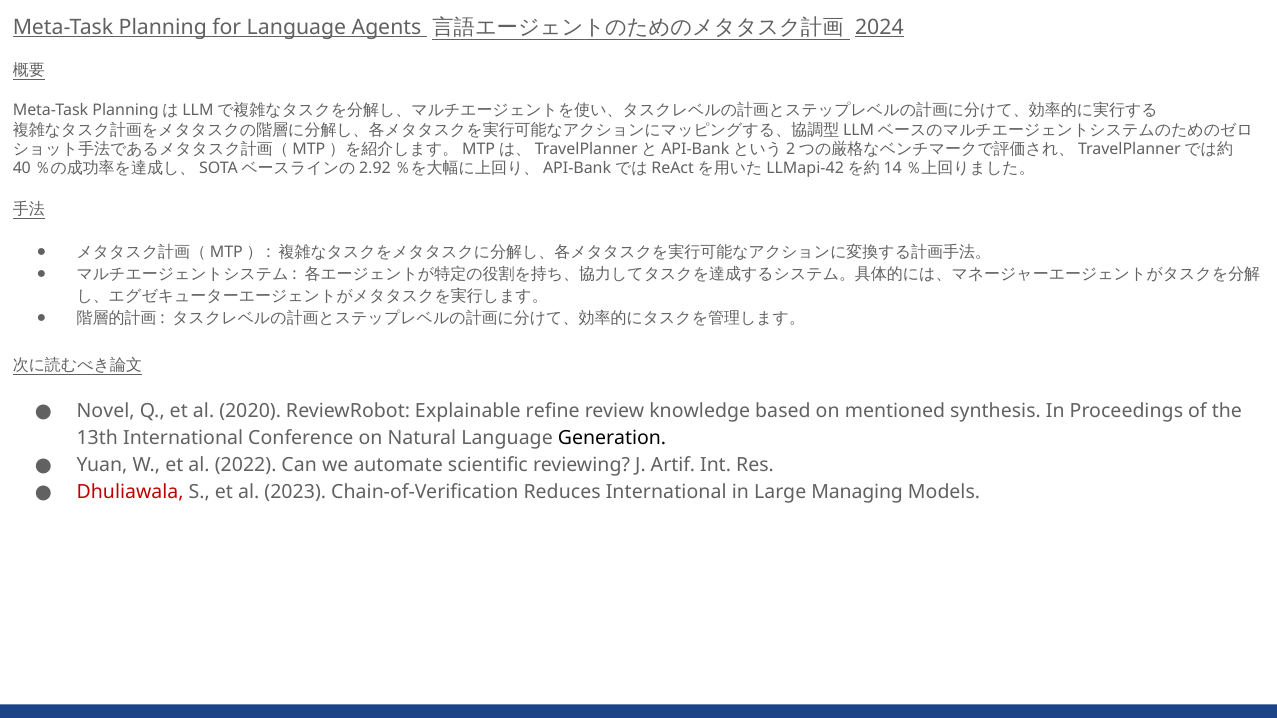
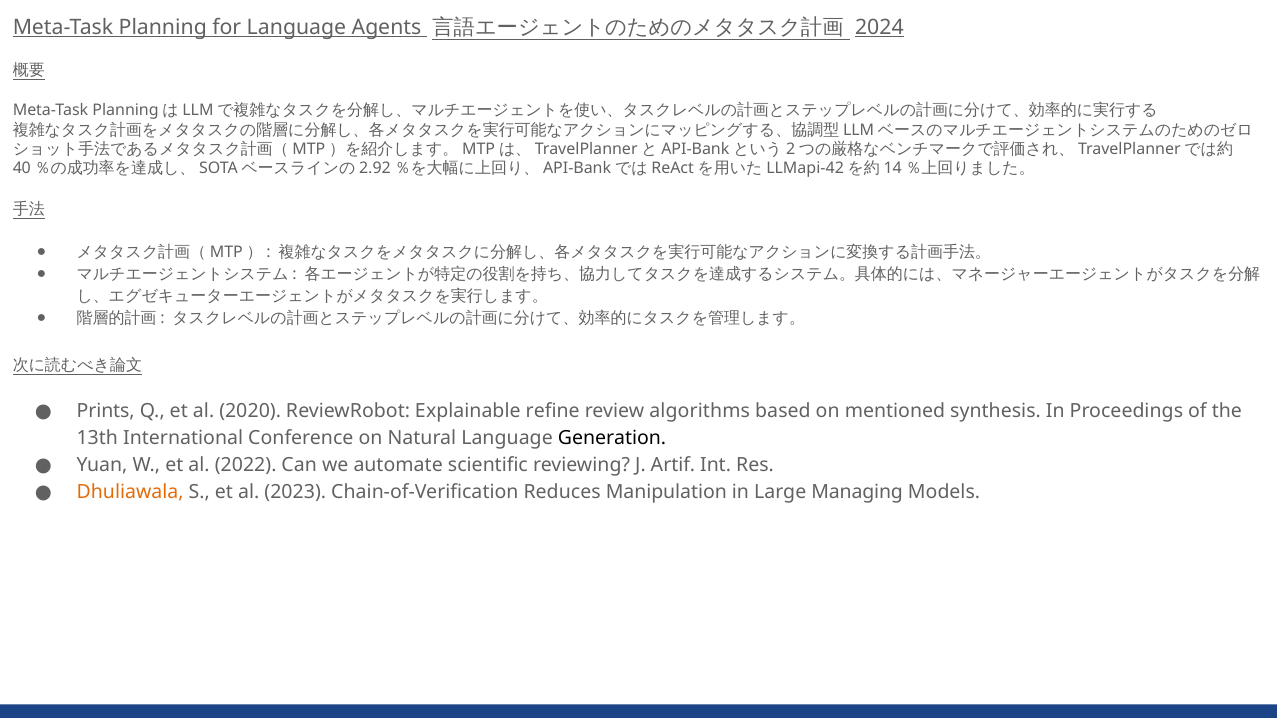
Novel: Novel -> Prints (106, 412)
knowledge: knowledge -> algorithms (700, 412)
Dhuliawala colour: red -> orange (130, 492)
Reduces International: International -> Manipulation (666, 492)
